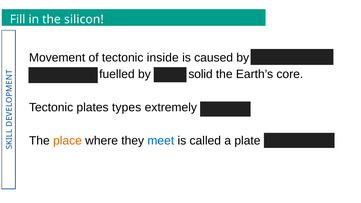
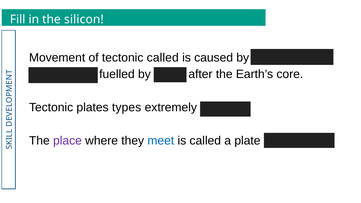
tectonic inside: inside -> called (163, 58)
solid: solid -> after (200, 74)
place colour: orange -> purple (67, 141)
